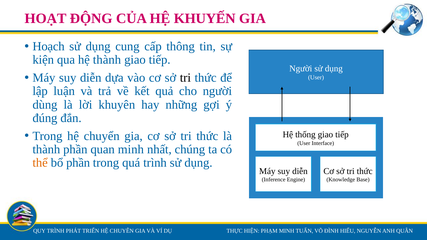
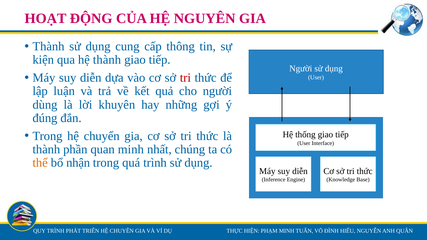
KHUYẾN: KHUYẾN -> NGUYÊN (205, 18)
Hoạch: Hoạch -> Thành (49, 46)
tri colour: black -> red (185, 78)
bổ phần: phần -> nhận (78, 163)
